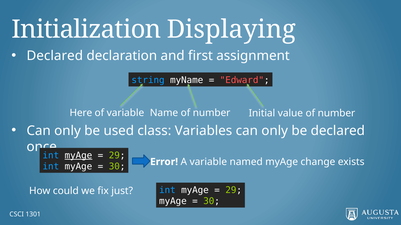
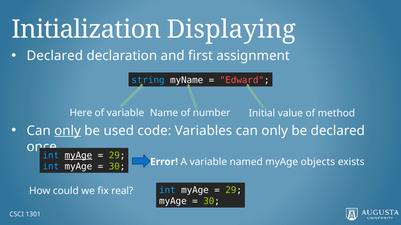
value of number: number -> method (336, 114)
only underline: none -> present (68, 131)
class: class -> code (154, 131)
change: change -> objects (318, 162)
just: just -> real (122, 191)
